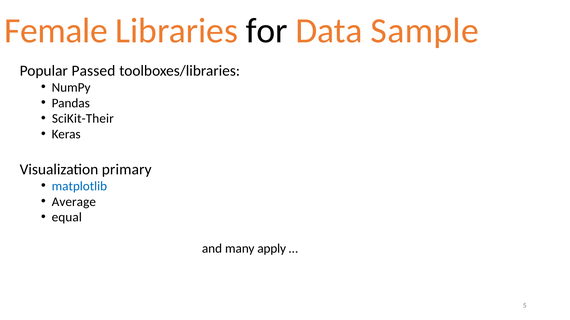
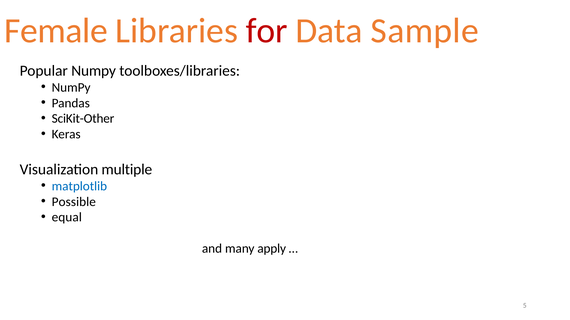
for colour: black -> red (267, 31)
Popular Passed: Passed -> Numpy (94, 71)
SciKit-Their: SciKit-Their -> SciKit-Other (83, 119)
primary: primary -> multiple (127, 170)
Average: Average -> Possible (74, 202)
